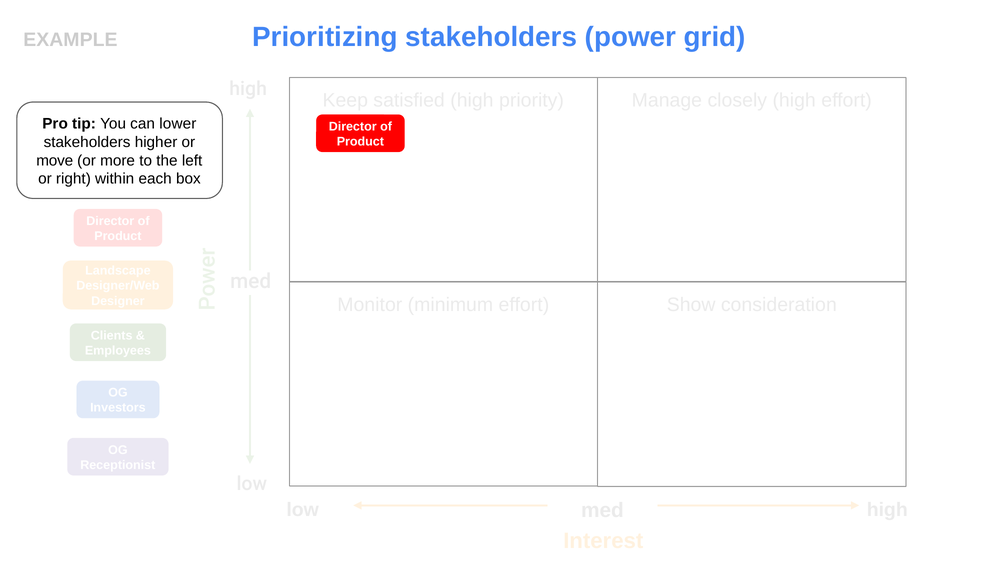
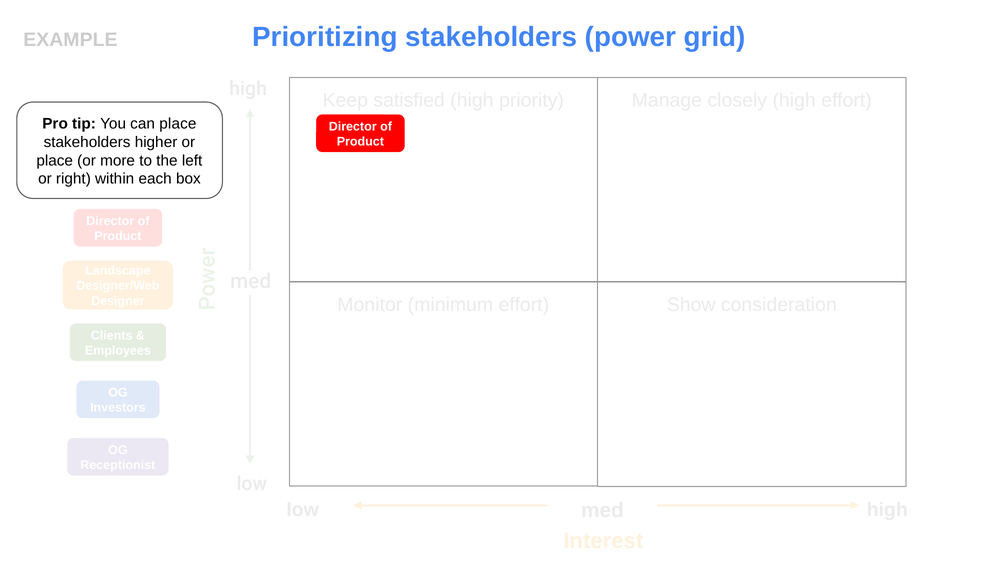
can lower: lower -> place (178, 124)
move: move -> place (55, 161)
